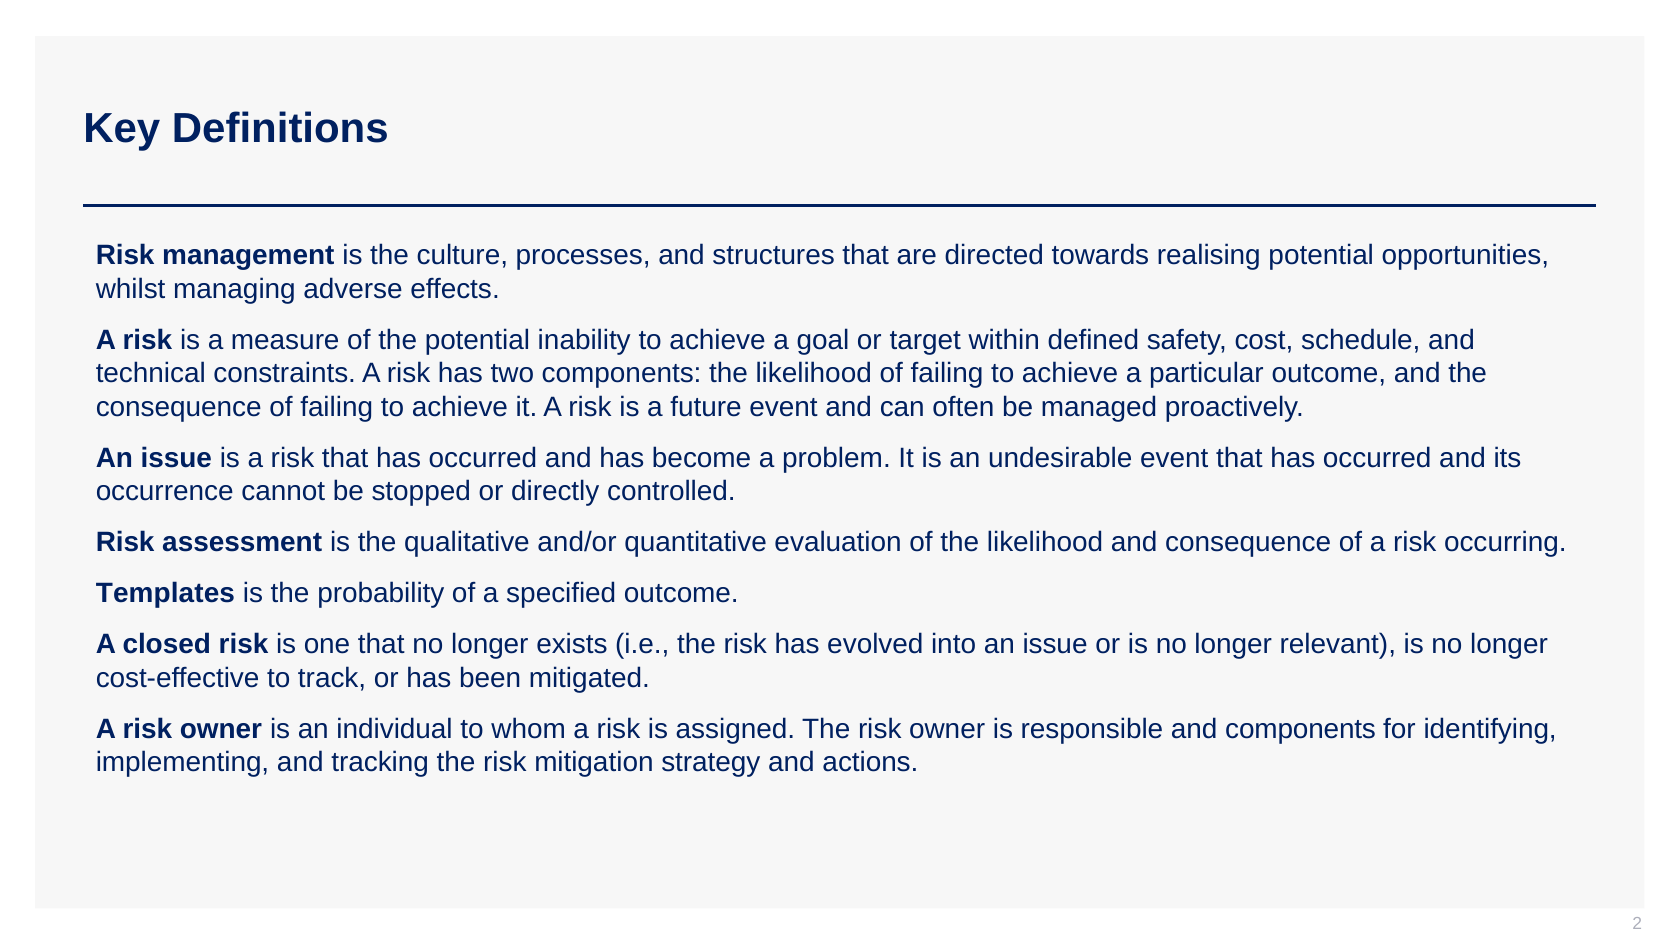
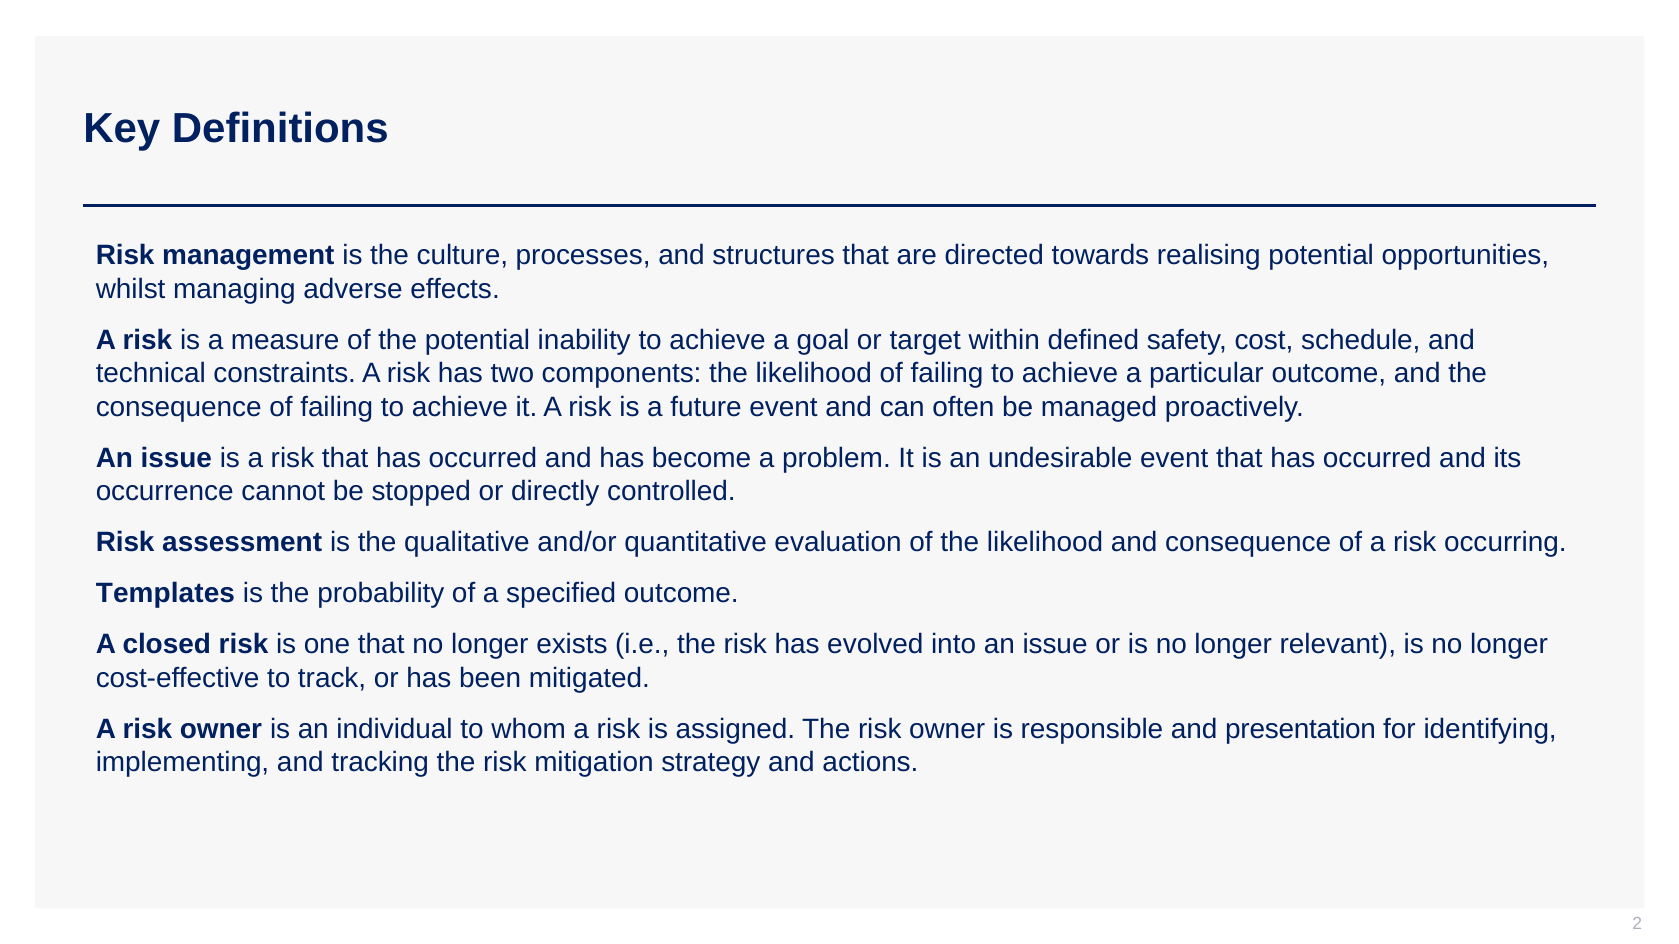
and components: components -> presentation (1301, 729)
